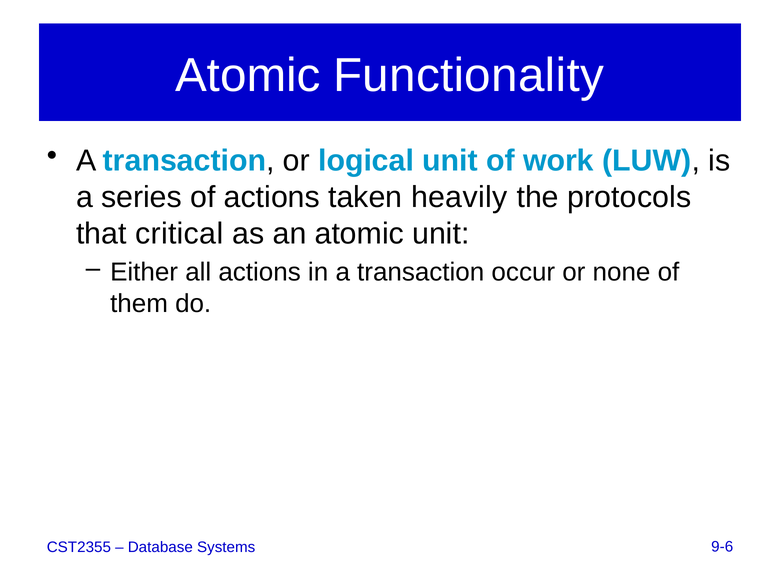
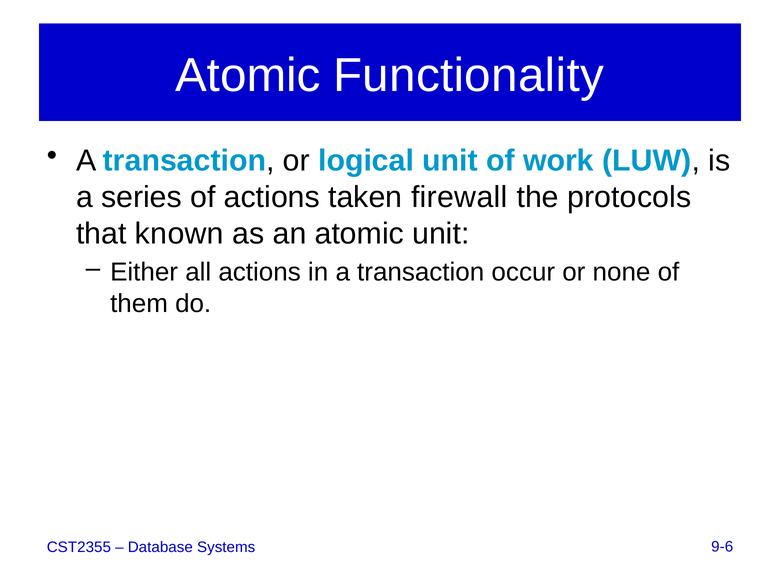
heavily: heavily -> firewall (459, 197)
critical: critical -> known (179, 234)
